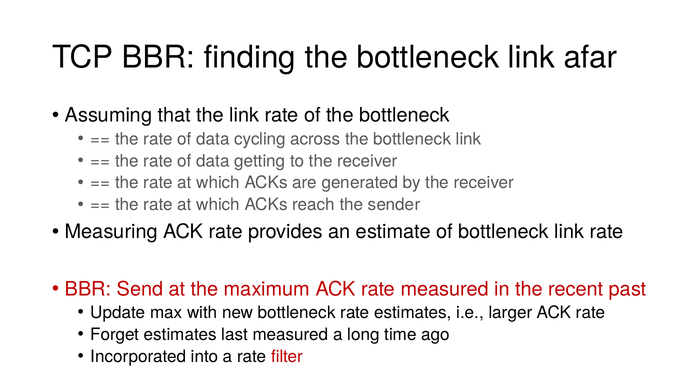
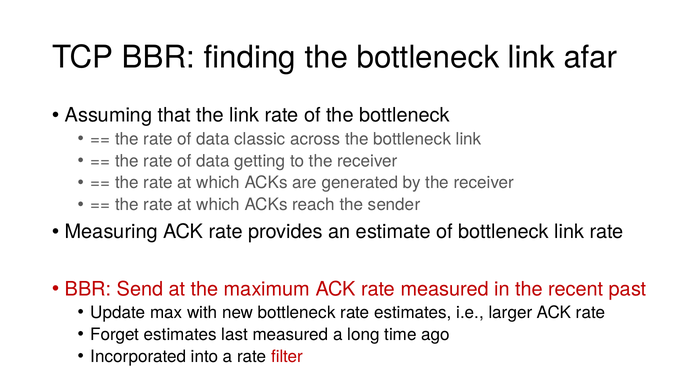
cycling: cycling -> classic (260, 139)
